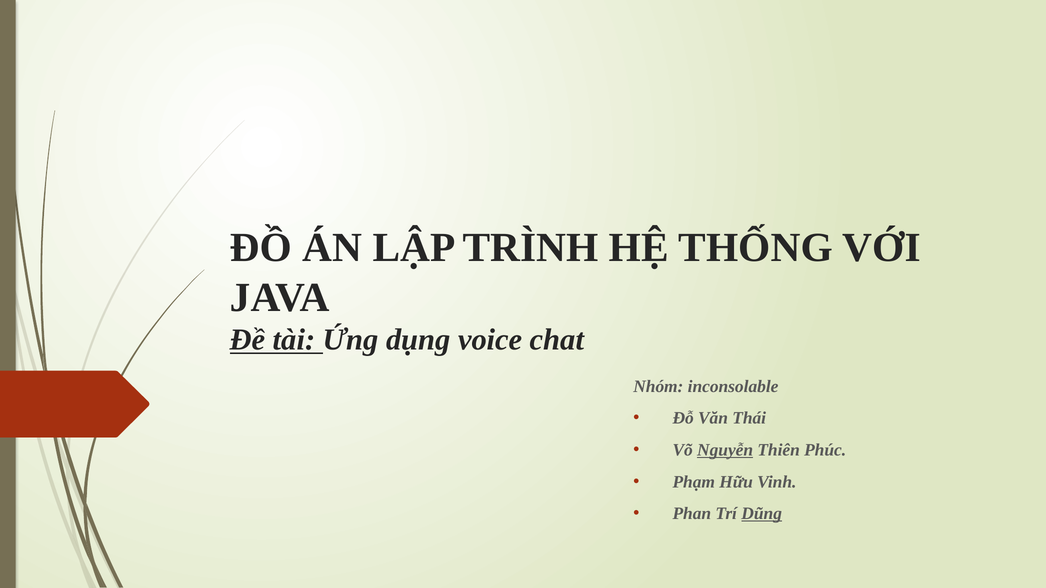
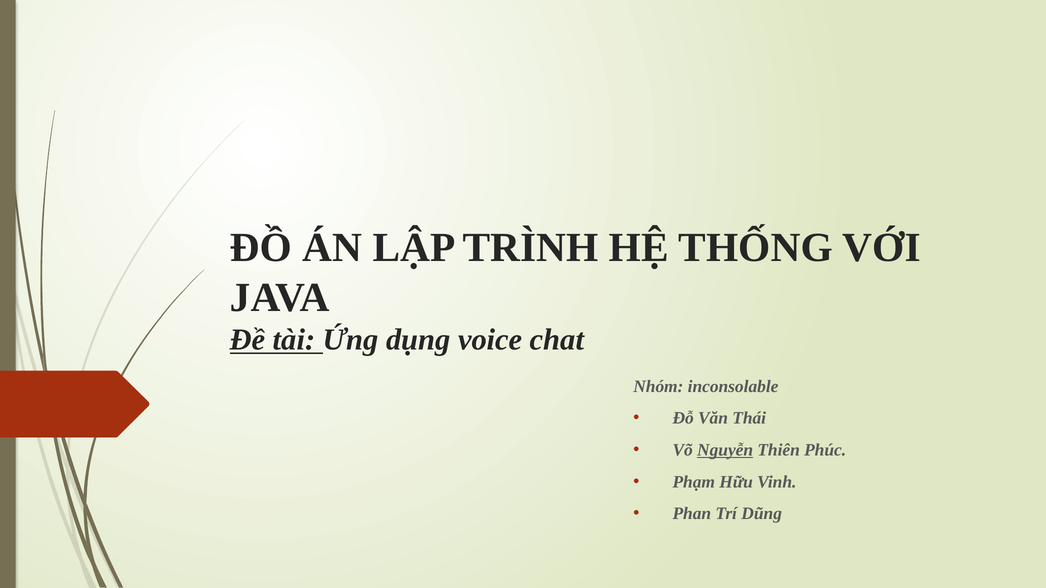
Dũng underline: present -> none (762, 514)
